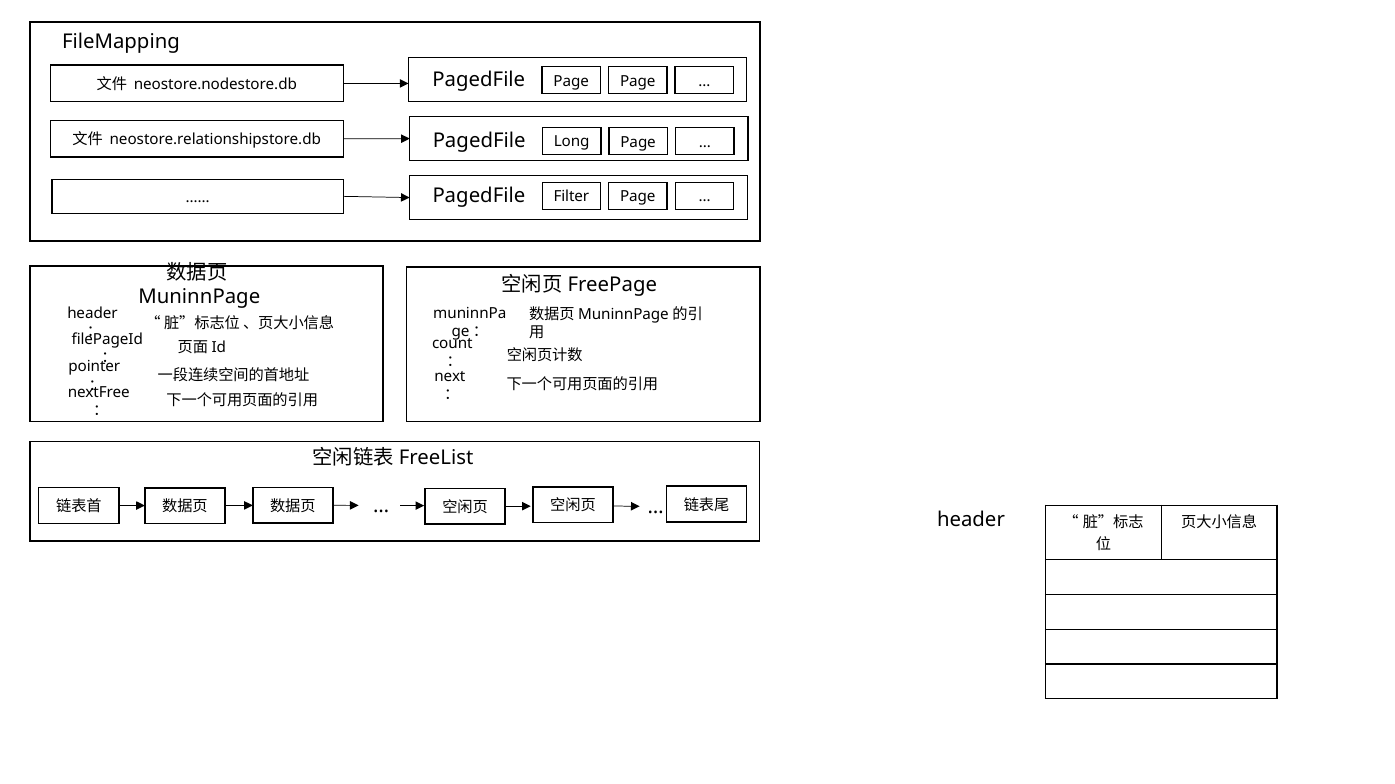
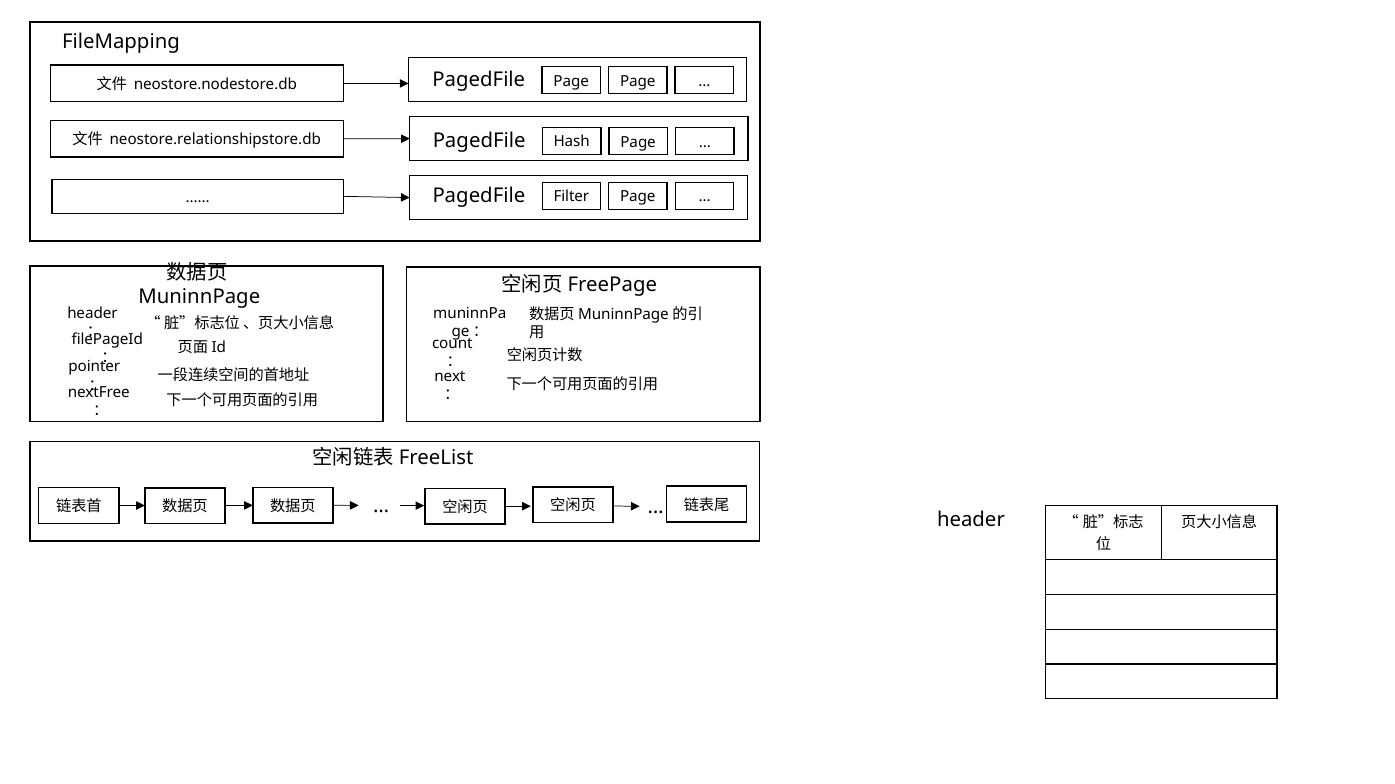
Long: Long -> Hash (572, 142)
